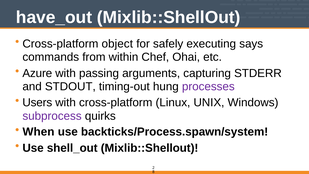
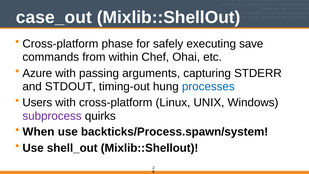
have_out: have_out -> case_out (54, 17)
object: object -> phase (117, 44)
says: says -> save (251, 44)
processes colour: purple -> blue (208, 86)
